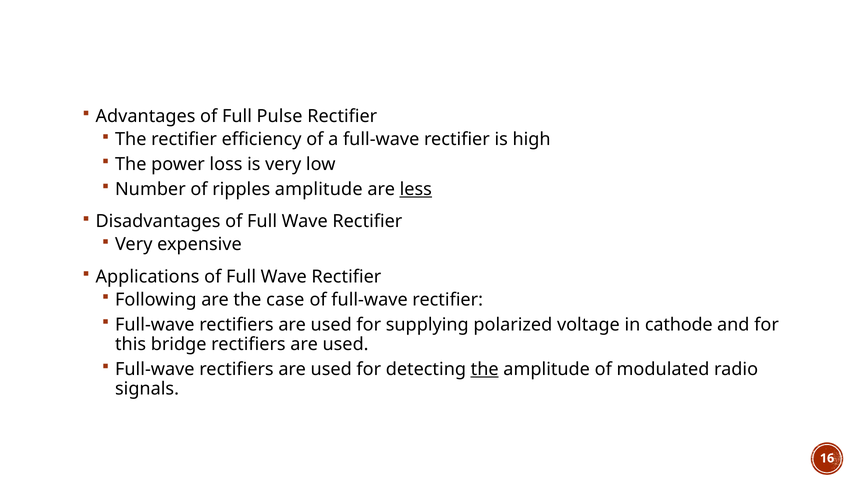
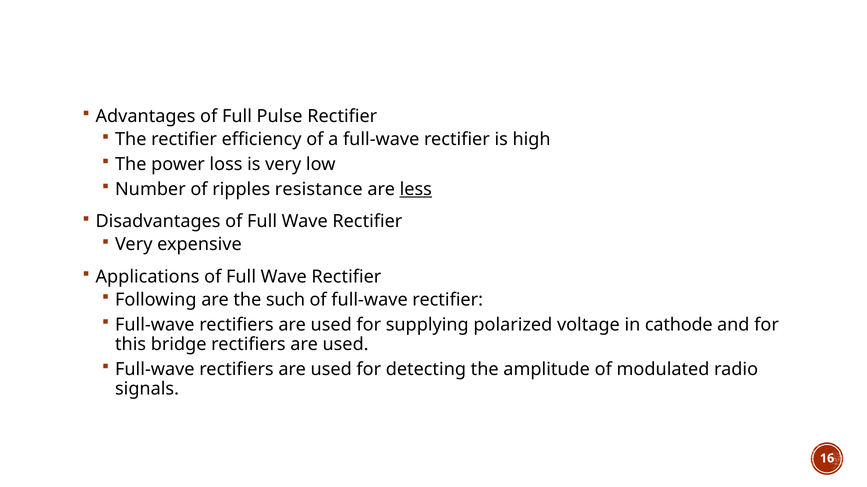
ripples amplitude: amplitude -> resistance (319, 189)
case: case -> such (286, 300)
the underline: present -> none (485, 370)
